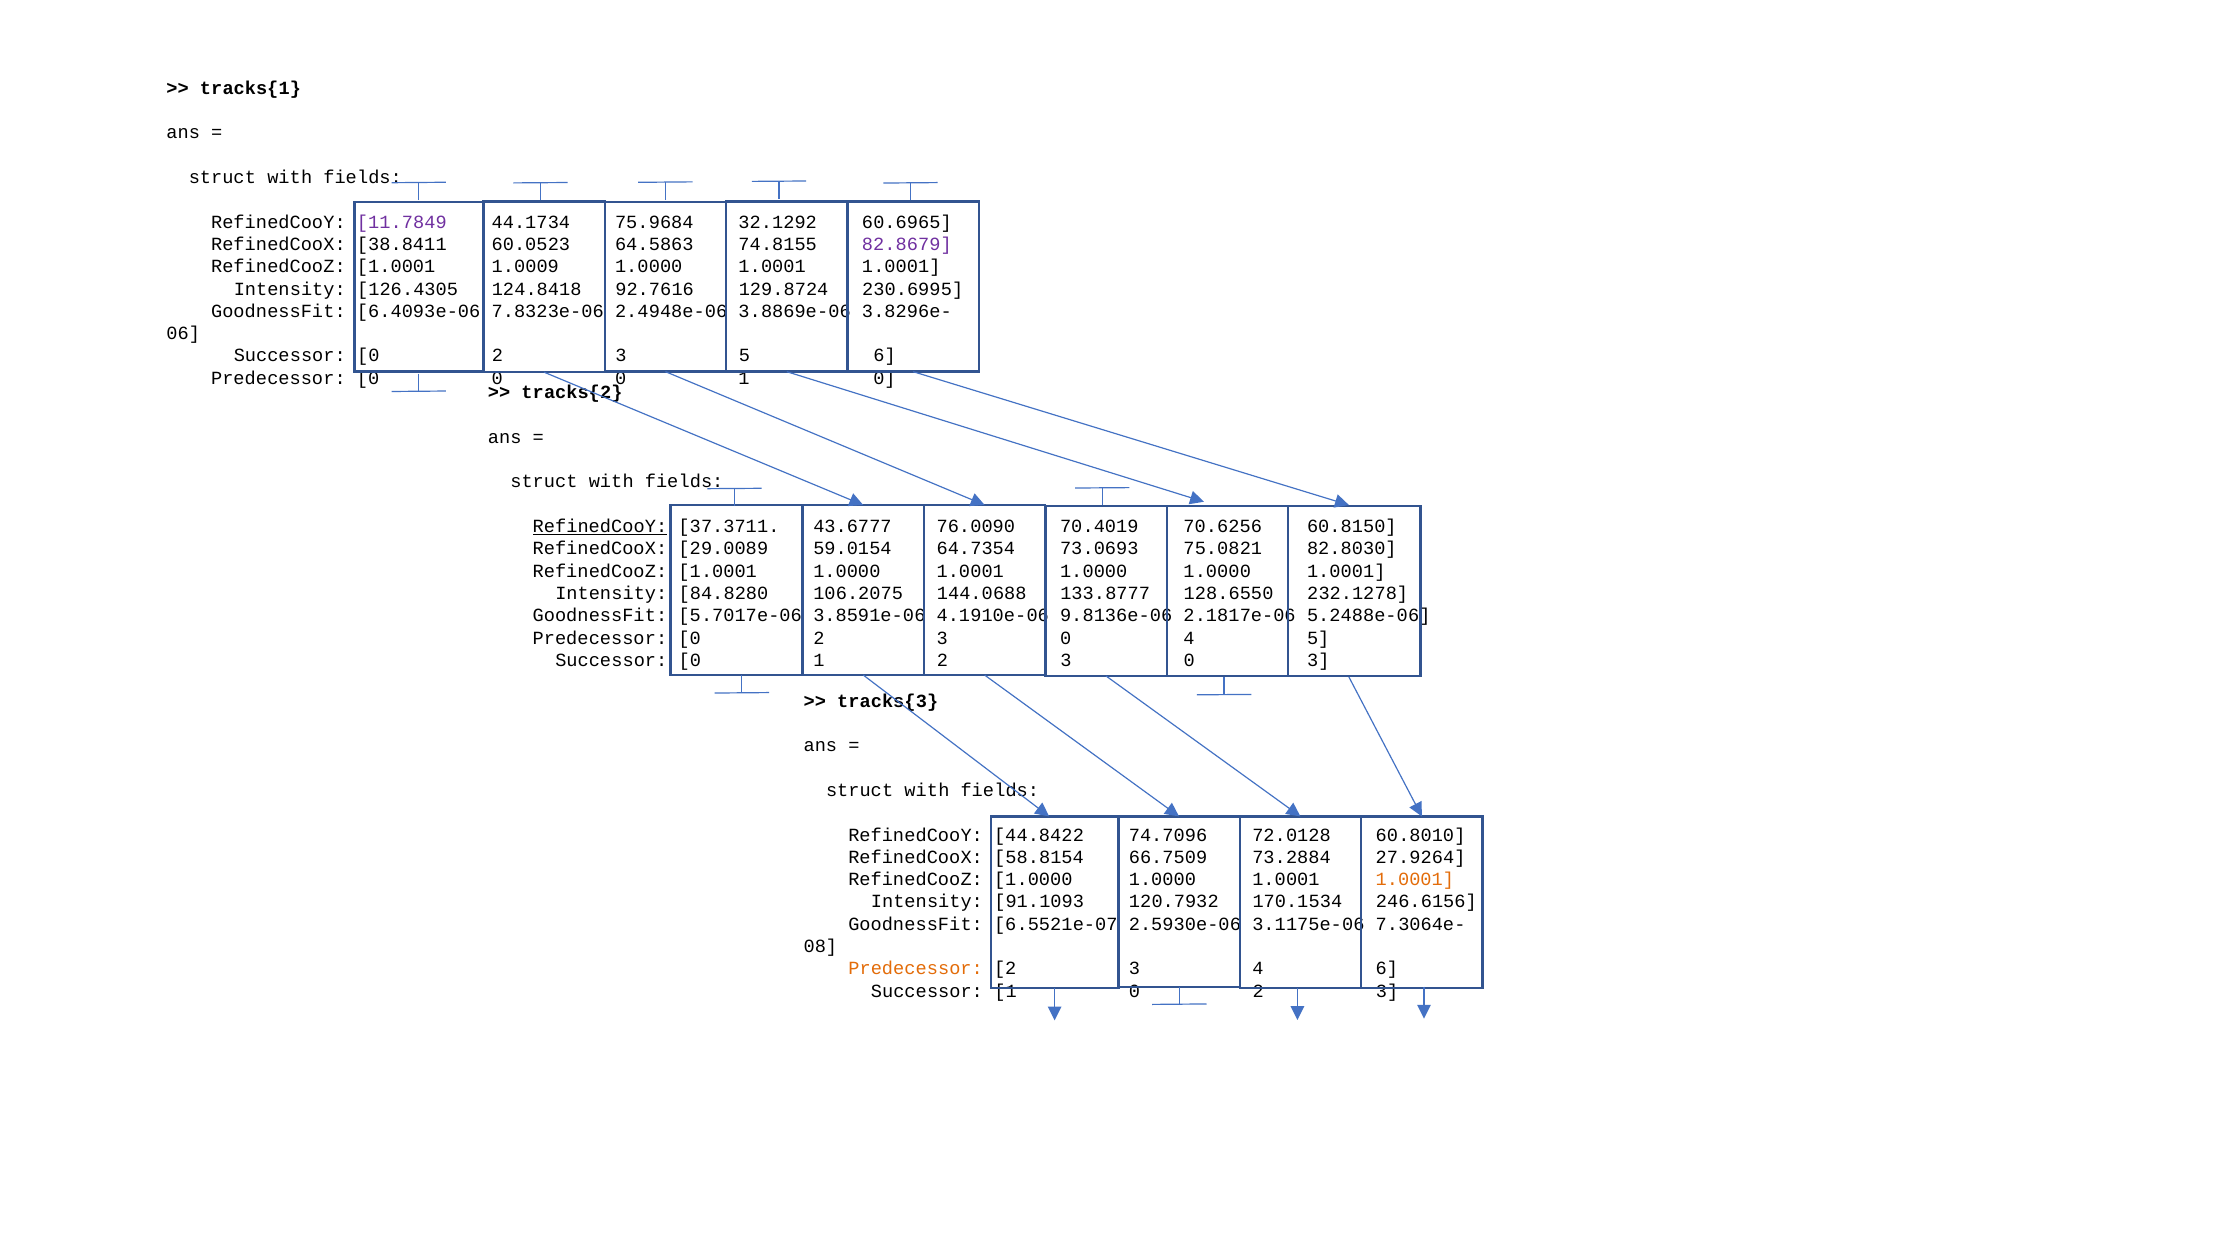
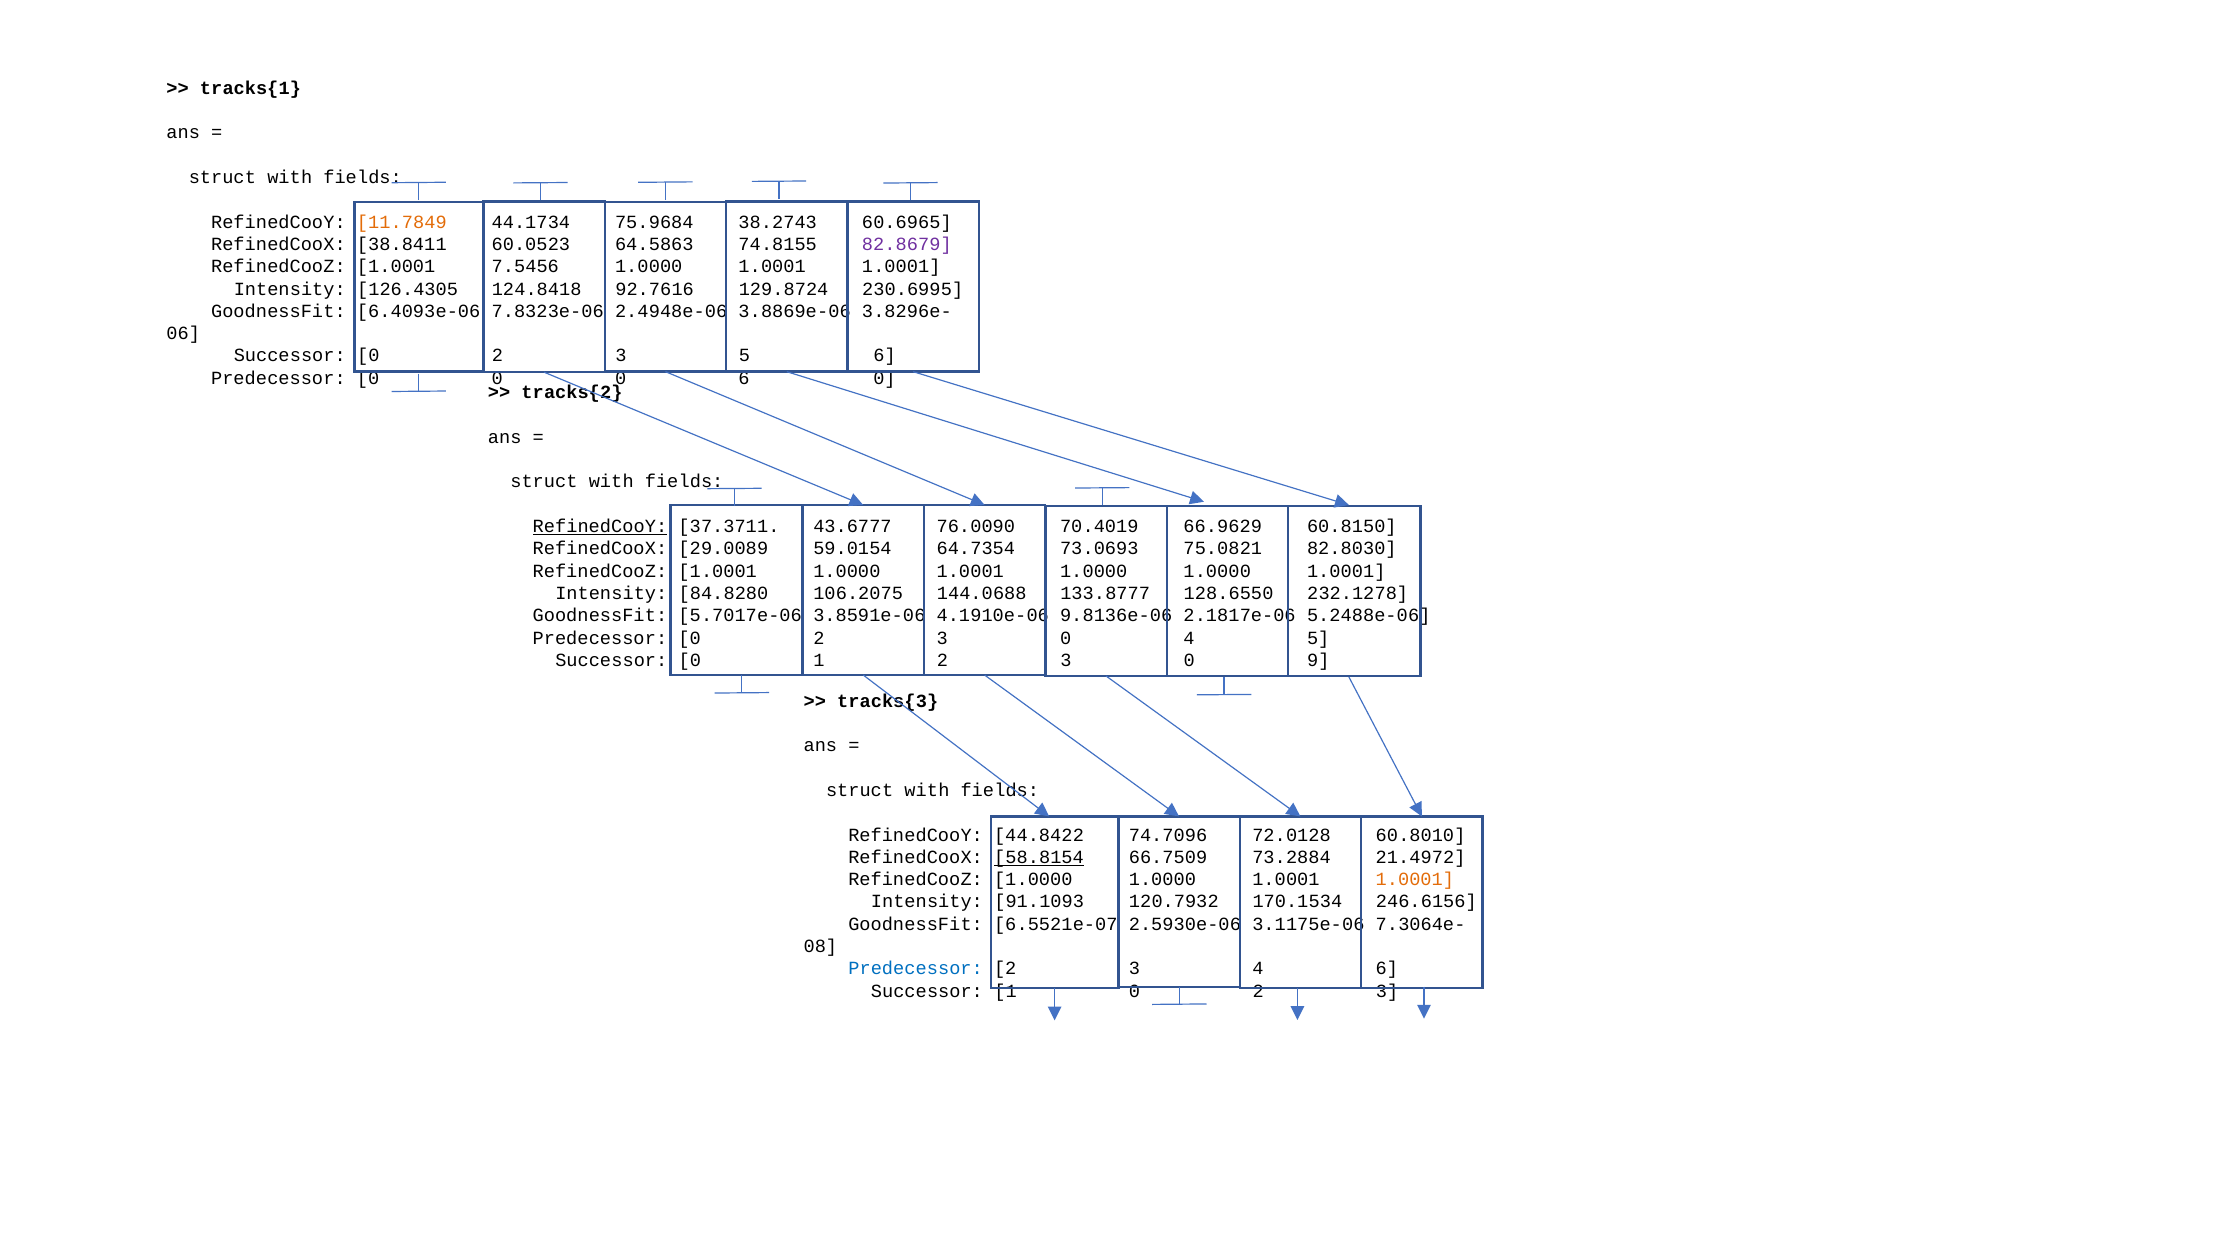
11.7849 colour: purple -> orange (402, 222)
32.1292: 32.1292 -> 38.2743 (778, 222)
1.0009: 1.0009 -> 7.5456 (525, 267)
0 0 1: 1 -> 6 (744, 378)
70.6256: 70.6256 -> 66.9629 (1223, 527)
0 3: 3 -> 9 (1318, 661)
58.8154 underline: none -> present (1039, 858)
27.9264: 27.9264 -> 21.4972 (1421, 858)
Predecessor colour: orange -> blue (916, 969)
